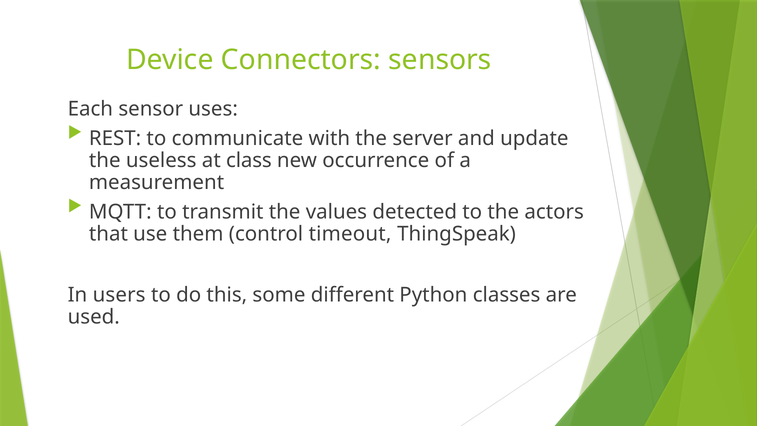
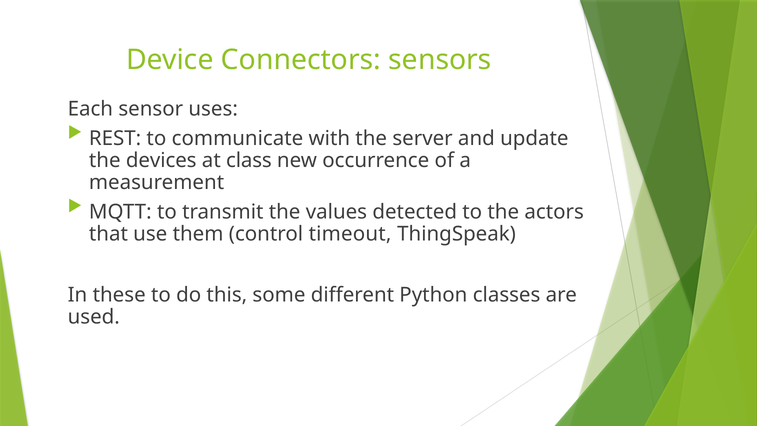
useless: useless -> devices (161, 160)
users: users -> these (119, 295)
